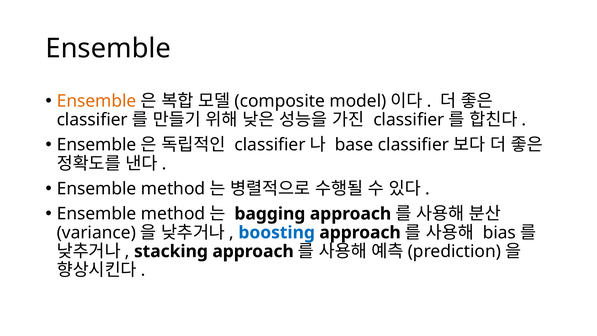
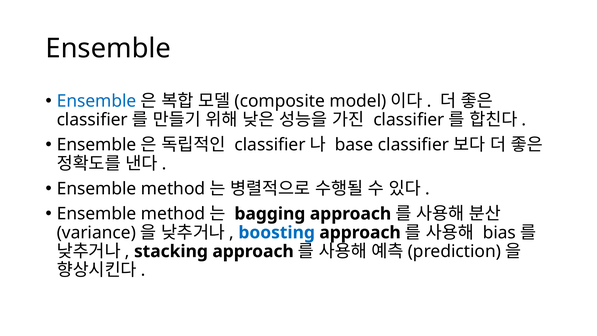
Ensemble colour: orange -> blue (97, 101)
